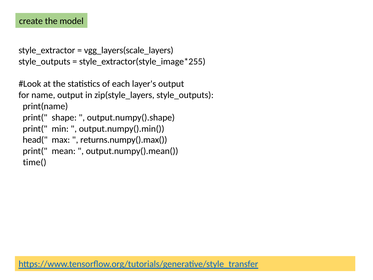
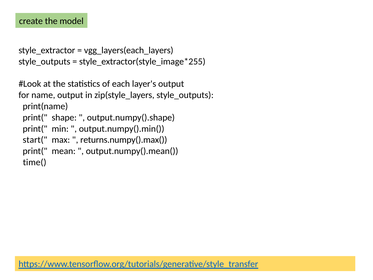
vgg_layers(scale_layers: vgg_layers(scale_layers -> vgg_layers(each_layers (129, 50)
head(: head( -> start( (35, 140)
